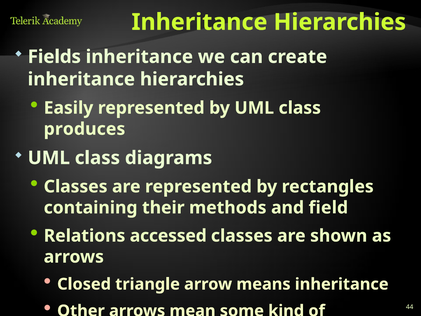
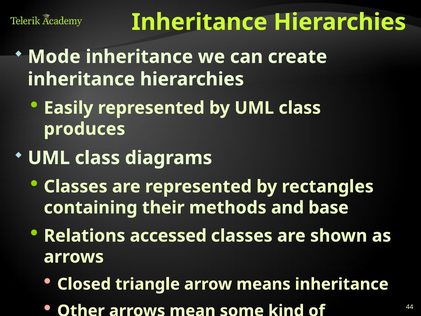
Fields: Fields -> Mode (54, 57)
field: field -> base (329, 208)
